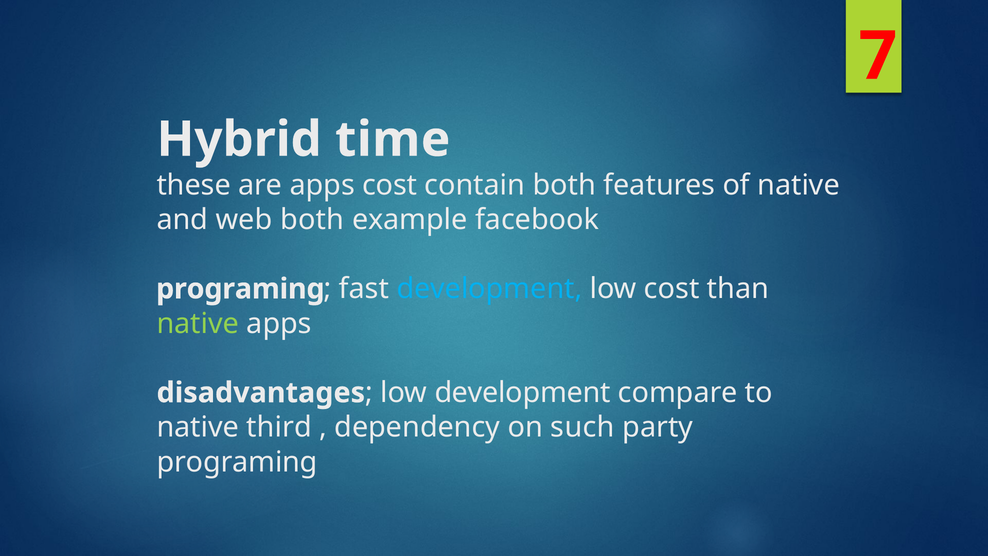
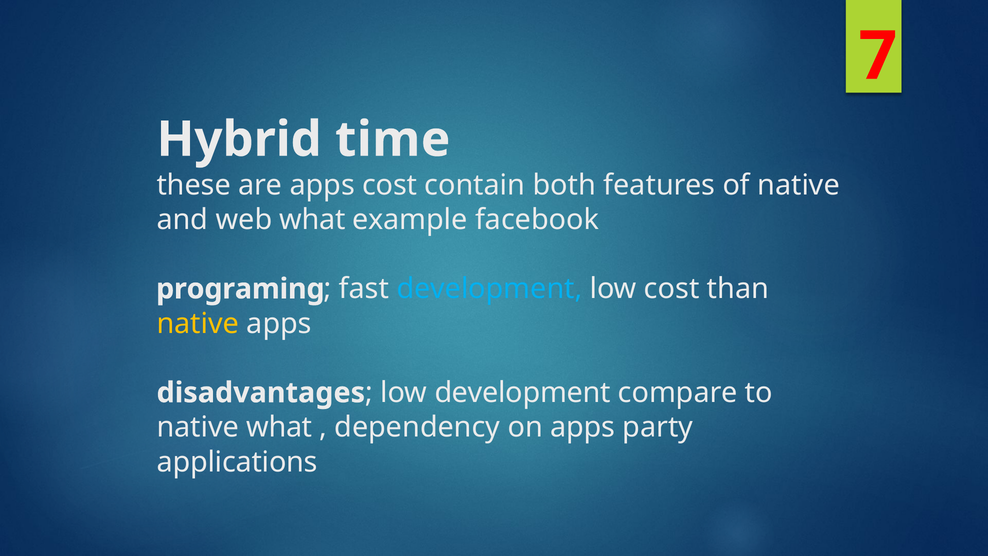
web both: both -> what (312, 220)
native colour: light green -> yellow (198, 323)
native third: third -> what (279, 427)
on such: such -> apps (583, 427)
programing: programing -> applications (237, 462)
